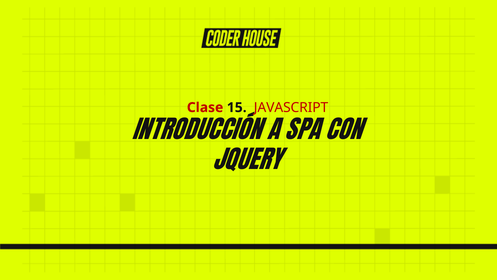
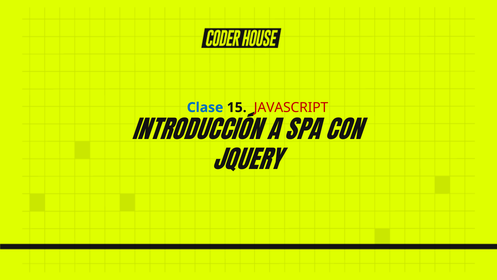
Clase colour: red -> blue (205, 107)
